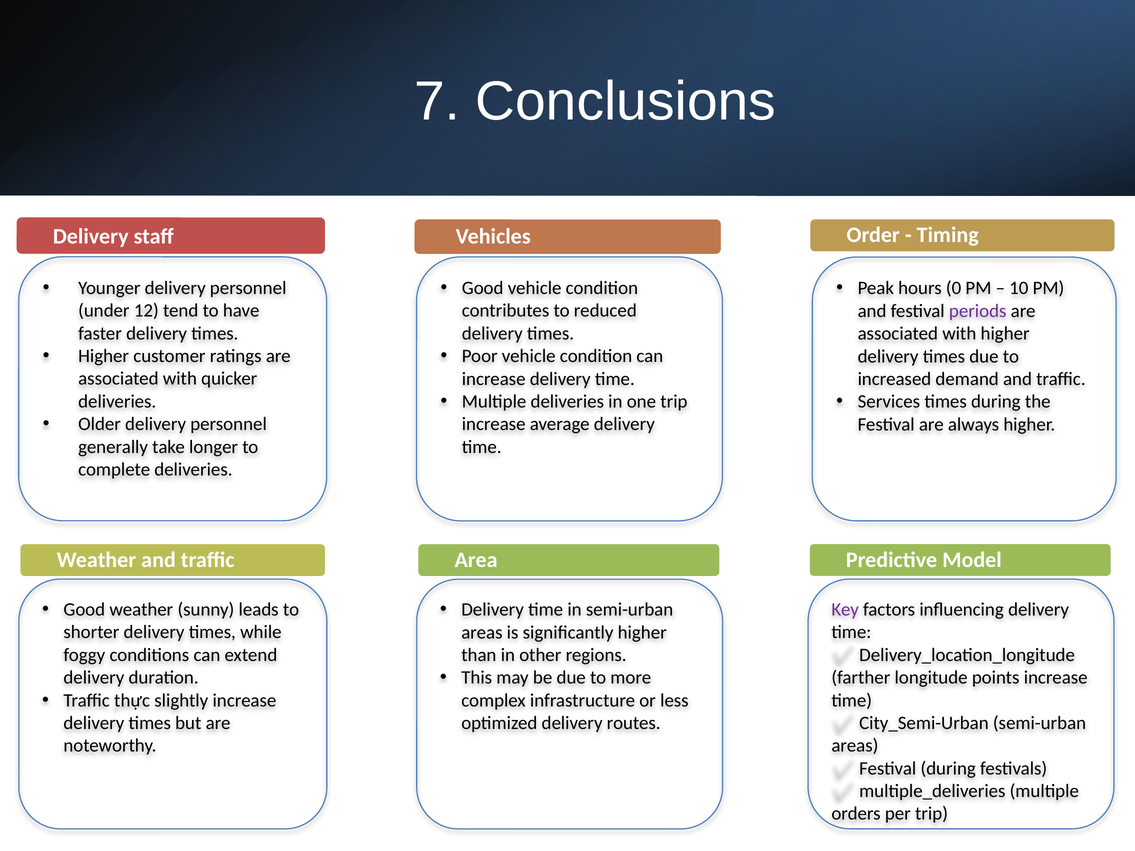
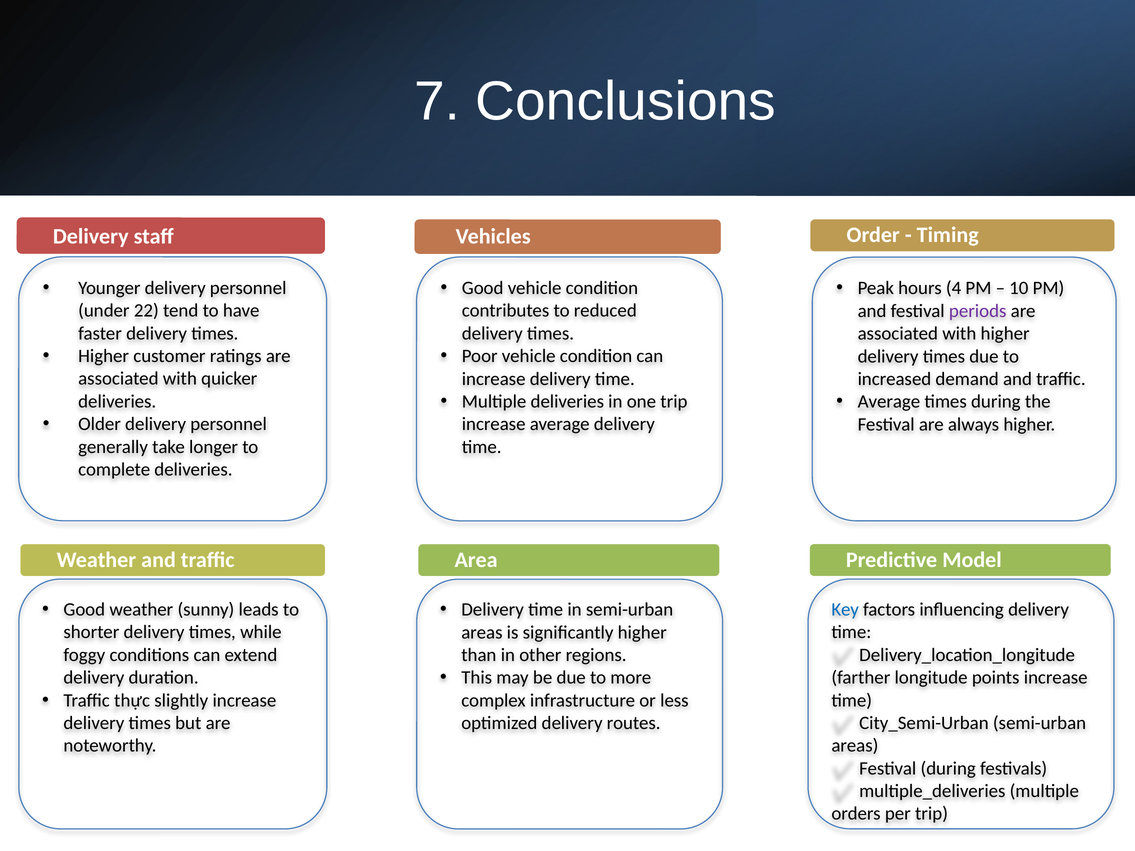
0: 0 -> 4 (954, 288)
12: 12 -> 22 (146, 311)
Services: Services -> Average (889, 402)
Key colour: purple -> blue (845, 610)
